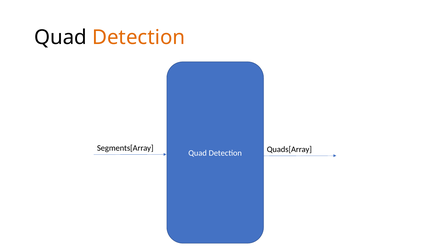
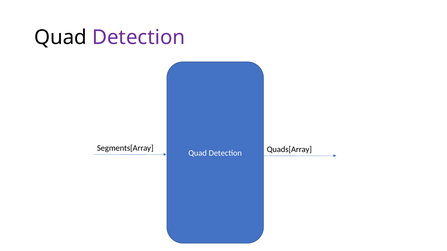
Detection colour: orange -> purple (139, 38)
